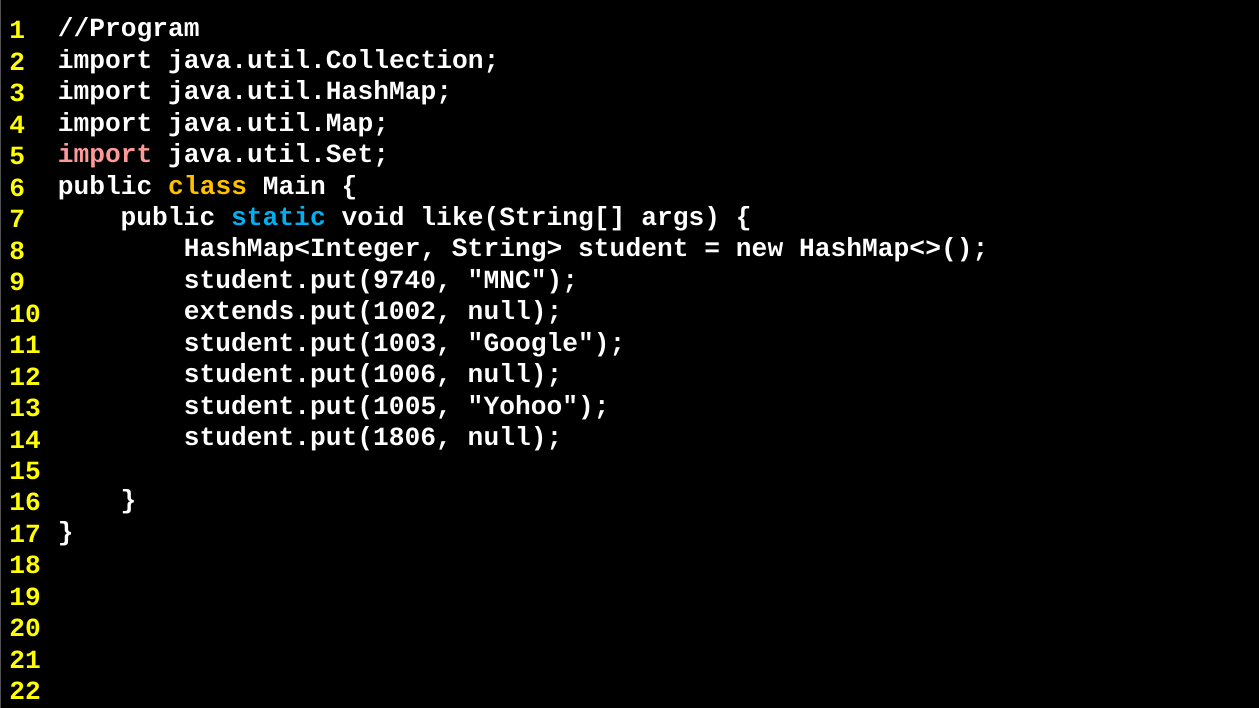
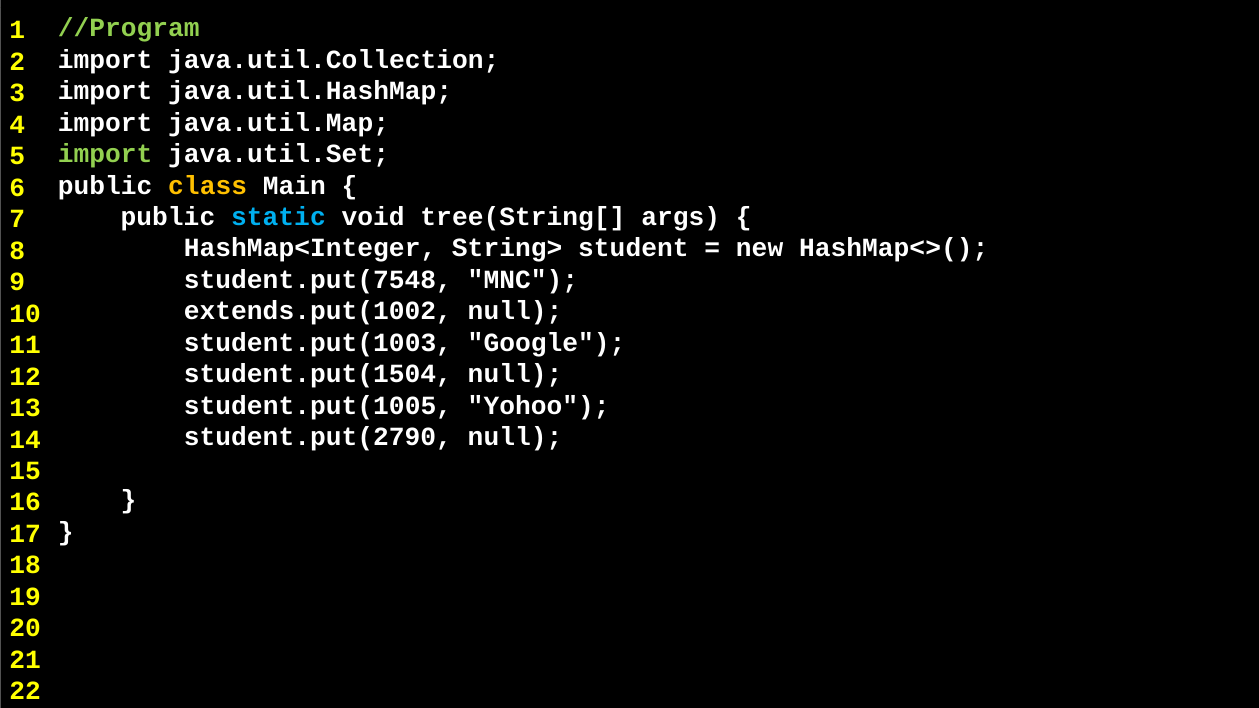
//Program colour: white -> light green (129, 28)
import colour: pink -> light green (105, 154)
like(String[: like(String[ -> tree(String[ (523, 217)
student.put(9740: student.put(9740 -> student.put(7548 (318, 280)
student.put(1006: student.put(1006 -> student.put(1504 (318, 374)
student.put(1806: student.put(1806 -> student.put(2790 (318, 437)
